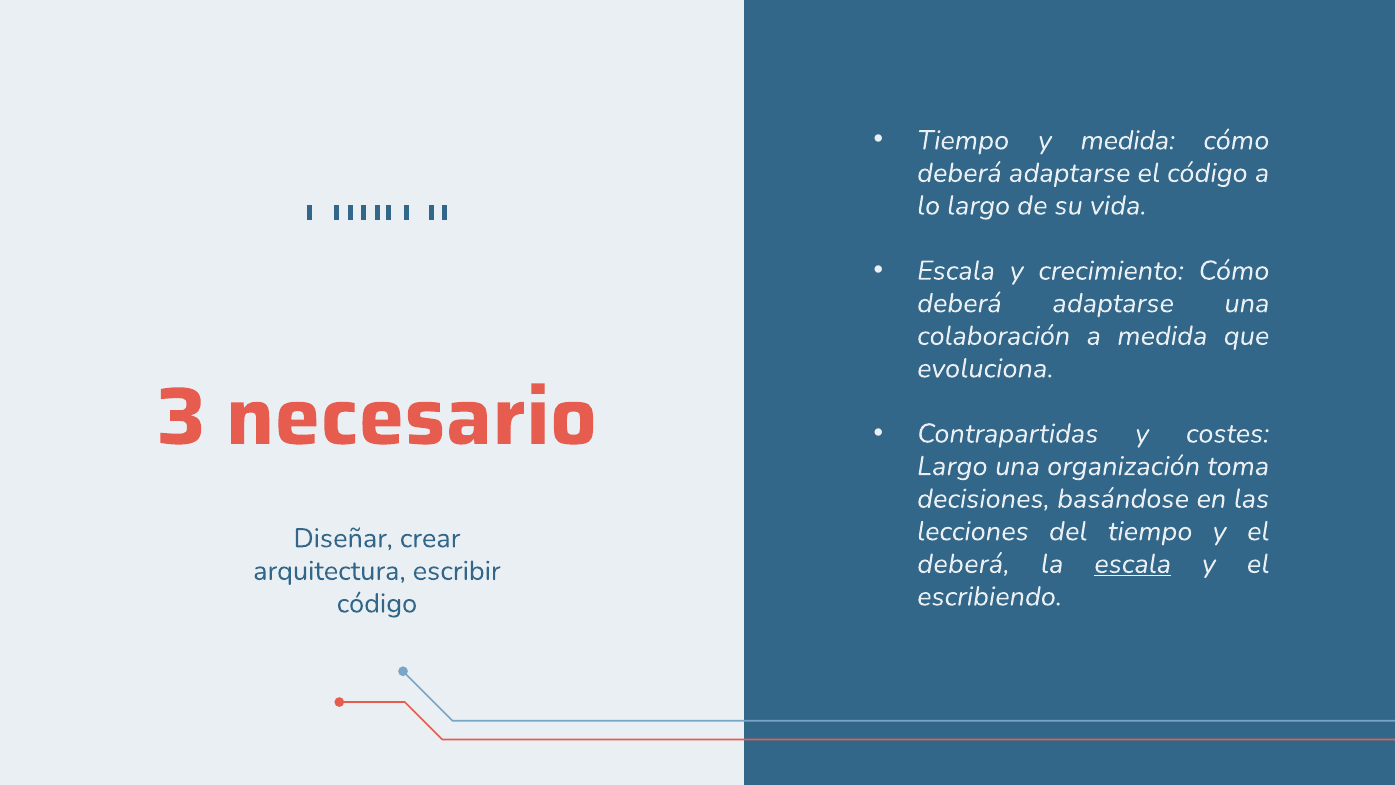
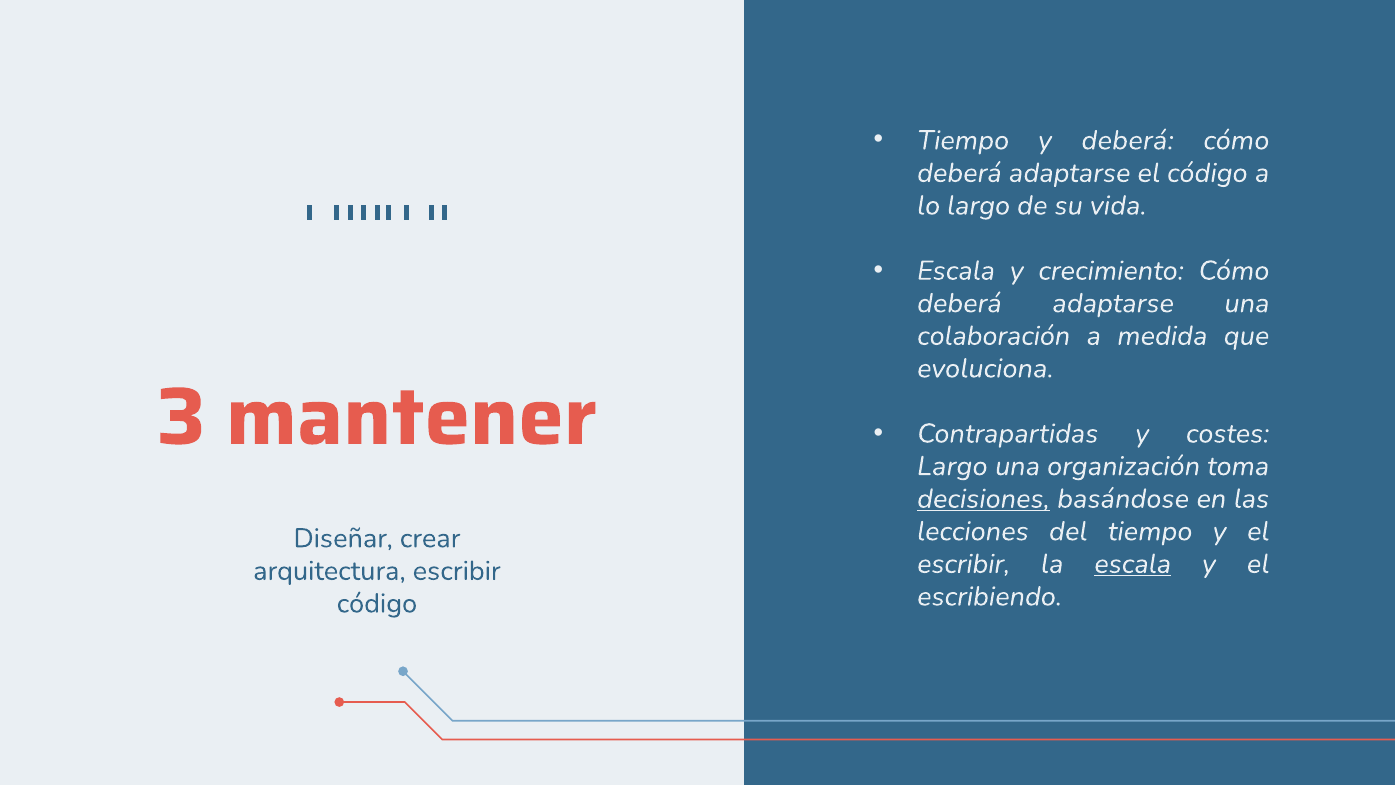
y medida: medida -> deberá (1128, 140)
necesario: necesario -> mantener (412, 417)
decisiones underline: none -> present (983, 499)
deberá: deberá -> escribir (964, 564)
